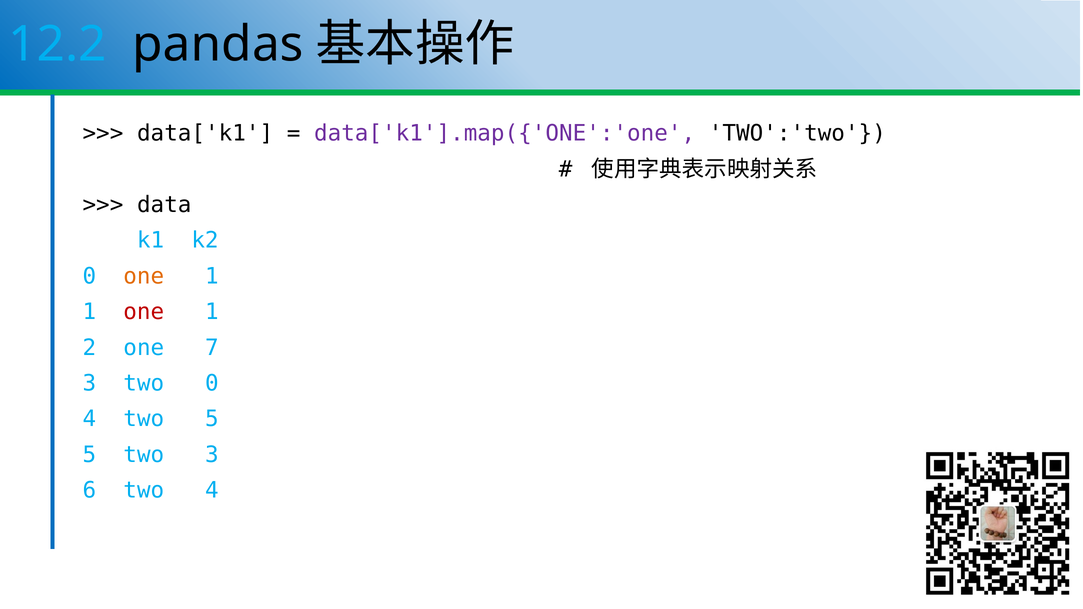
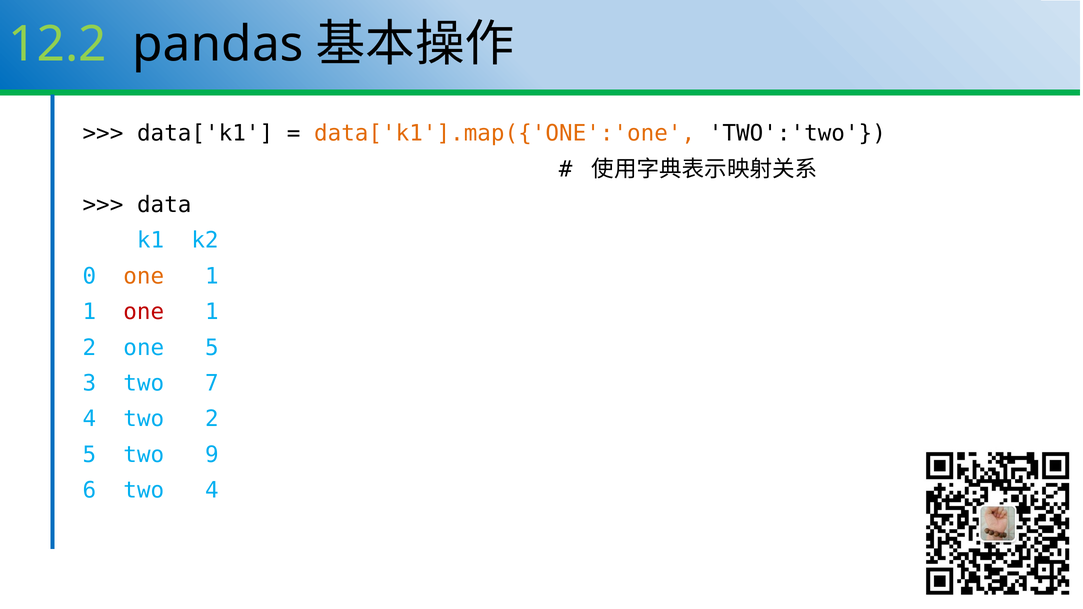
12.2 colour: light blue -> light green (57, 45)
data['k1'].map({'ONE':'one colour: purple -> orange (505, 134)
one 7: 7 -> 5 (212, 348)
two 0: 0 -> 7 (212, 383)
two 5: 5 -> 2 (212, 419)
two 3: 3 -> 9 (212, 455)
